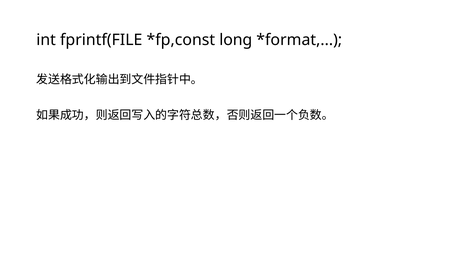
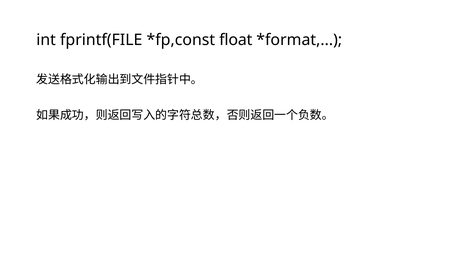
long: long -> float (236, 40)
